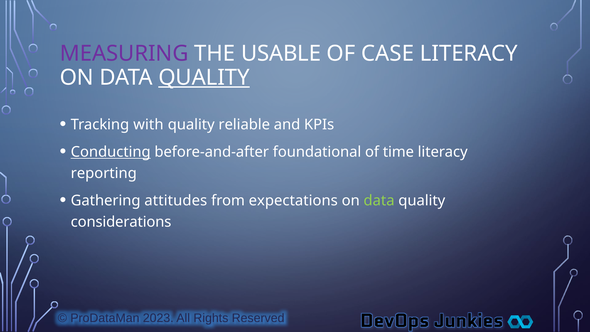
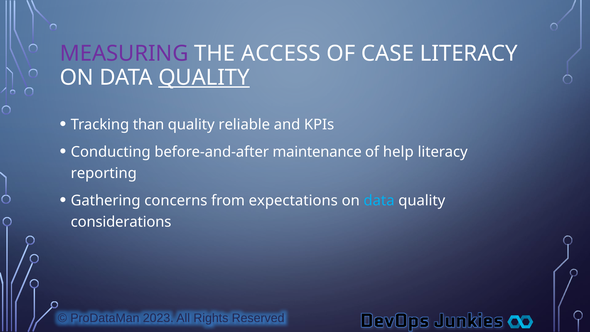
USABLE: USABLE -> ACCESS (281, 54)
with: with -> than (149, 124)
Conducting underline: present -> none (111, 152)
foundational: foundational -> maintenance (317, 152)
time: time -> help (398, 152)
attitudes: attitudes -> concerns (176, 201)
data colour: light green -> light blue (379, 201)
